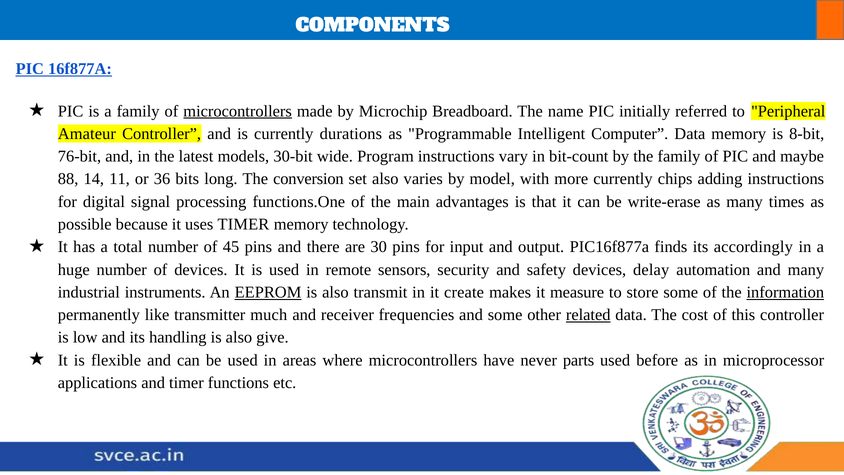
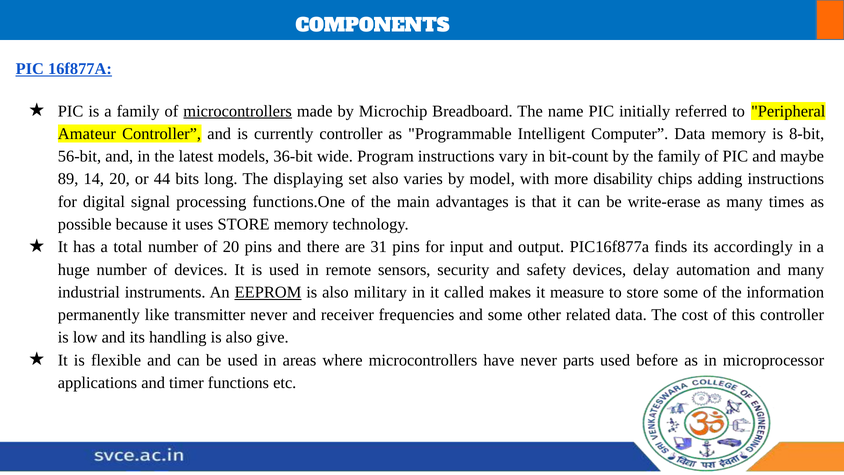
currently durations: durations -> controller (351, 134)
76-bit: 76-bit -> 56-bit (79, 156)
30-bit: 30-bit -> 36-bit (293, 156)
88: 88 -> 89 (68, 179)
14 11: 11 -> 20 (120, 179)
36: 36 -> 44 (162, 179)
conversion: conversion -> displaying (308, 179)
more currently: currently -> disability (623, 179)
uses TIMER: TIMER -> STORE (244, 224)
of 45: 45 -> 20 (231, 247)
30: 30 -> 31 (379, 247)
transmit: transmit -> military (380, 292)
create: create -> called (464, 292)
information underline: present -> none (785, 292)
transmitter much: much -> never (269, 315)
related underline: present -> none (588, 315)
